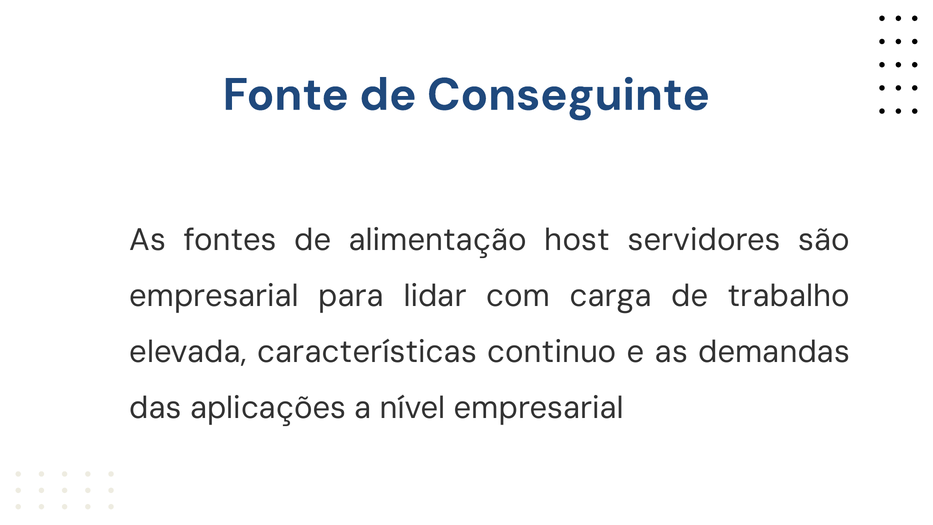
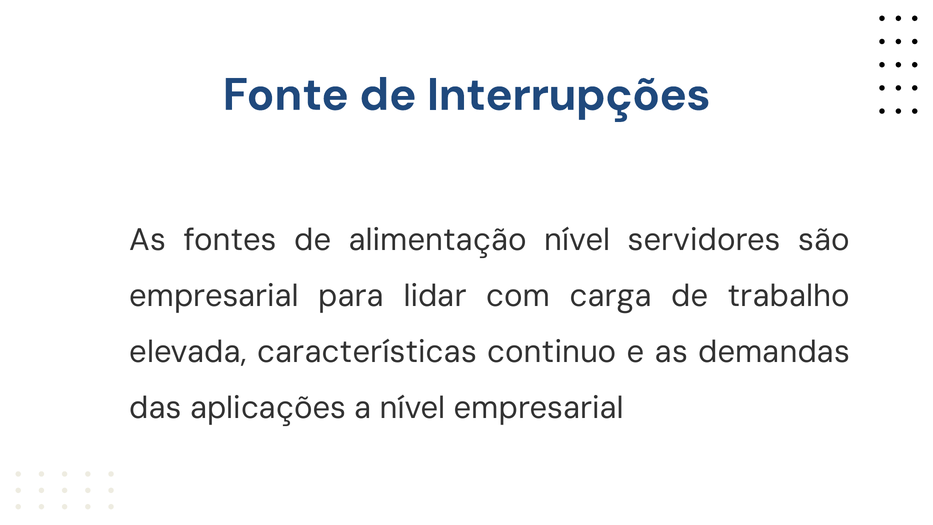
Conseguinte: Conseguinte -> Interrupções (569, 95)
alimentação host: host -> nível (577, 240)
